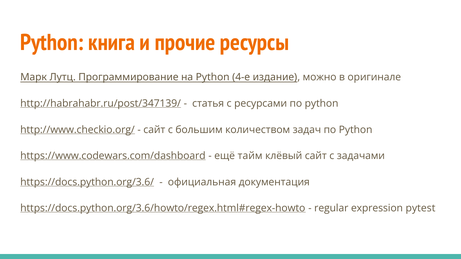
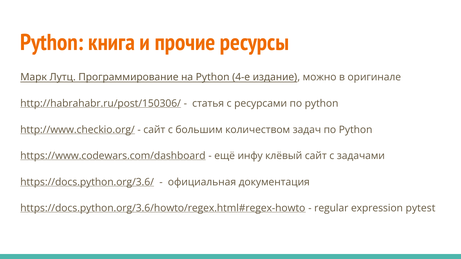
http://habrahabr.ru/post/347139/: http://habrahabr.ru/post/347139/ -> http://habrahabr.ru/post/150306/ (101, 104)
тайм: тайм -> инфу (250, 156)
